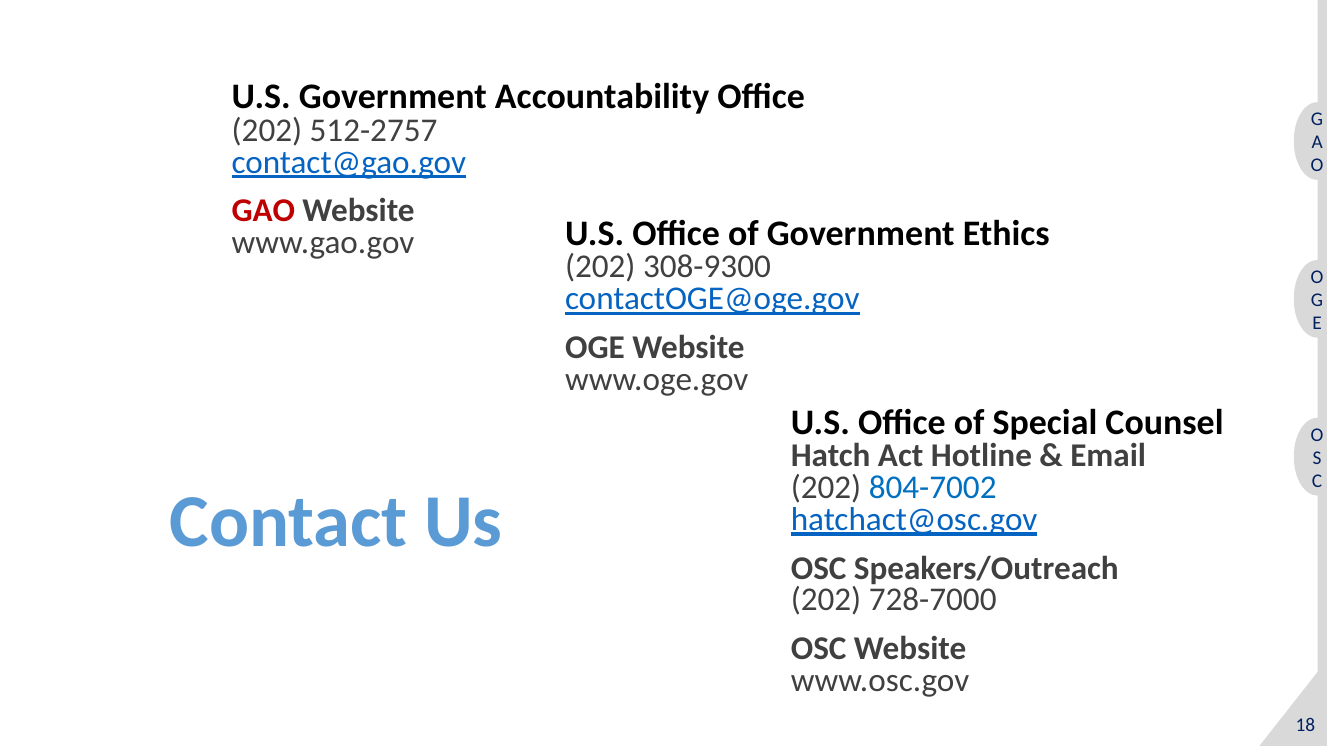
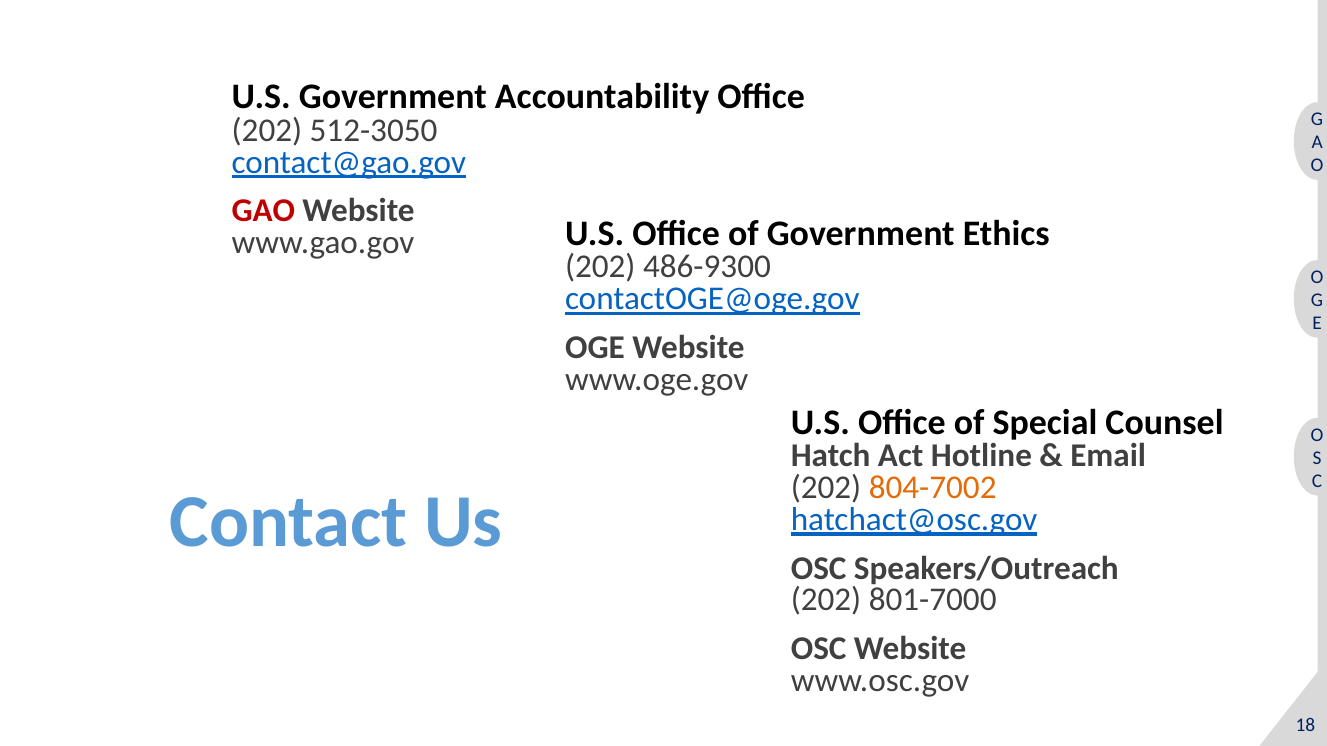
512-2757: 512-2757 -> 512-3050 (374, 130)
308-9300: 308-9300 -> 486-9300 (707, 267)
804-7002 colour: blue -> orange (933, 488)
728-7000: 728-7000 -> 801-7000 (933, 600)
